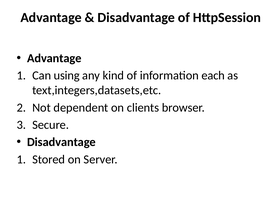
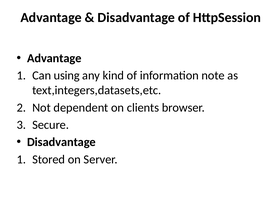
each: each -> note (213, 75)
